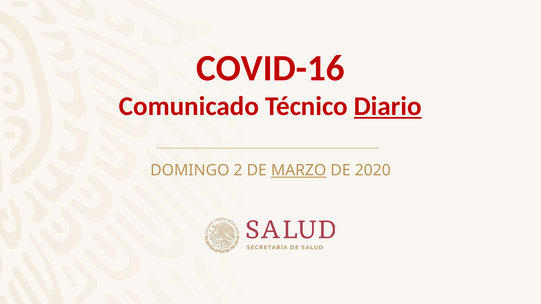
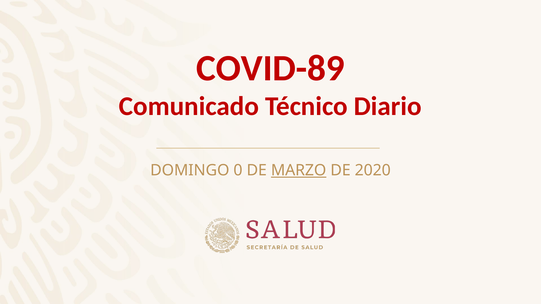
COVID-16: COVID-16 -> COVID-89 (270, 68)
Diario underline: present -> none (388, 106)
2: 2 -> 0 (238, 171)
